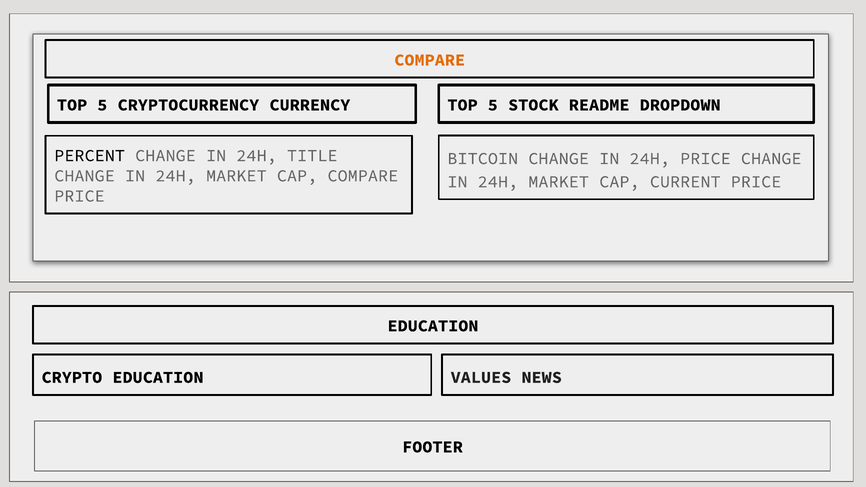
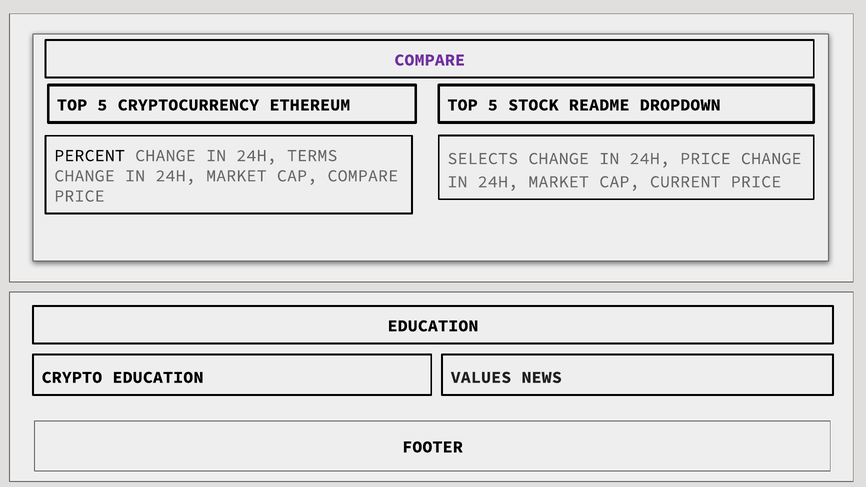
COMPARE colour: orange -> purple (430, 60)
CURRENCY: CURRENCY -> ETHEREUM (310, 105)
TITLE: TITLE -> TERMS (312, 156)
BITCOIN: BITCOIN -> SELECTS (483, 159)
